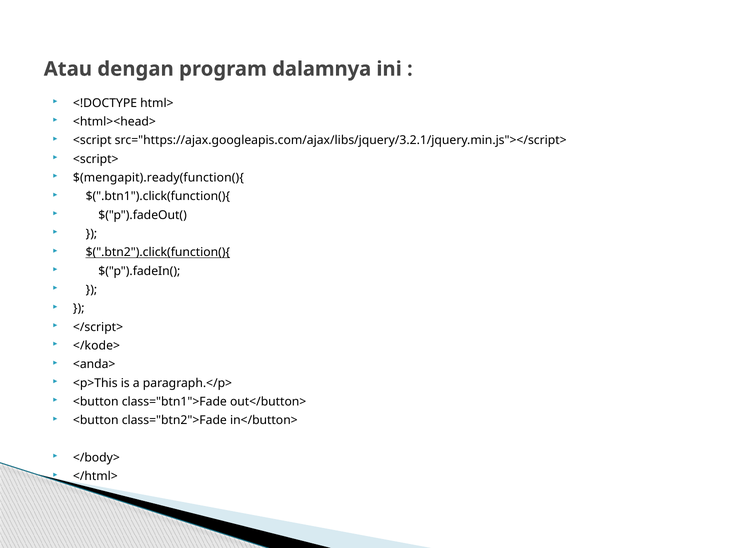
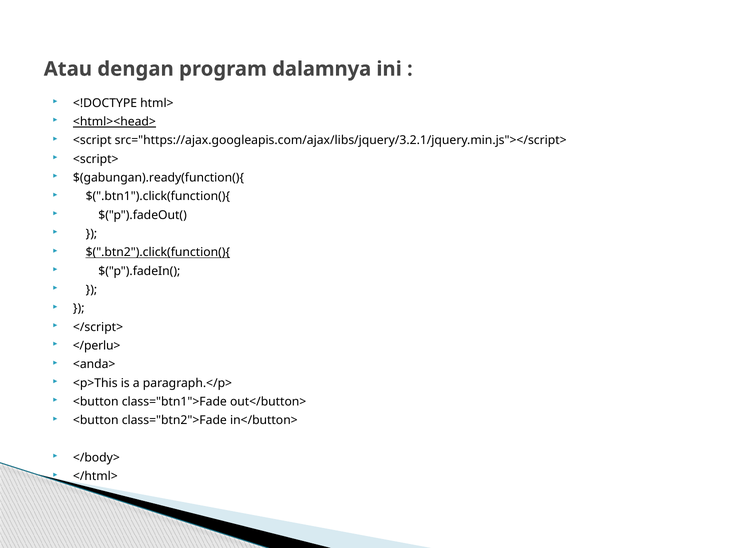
<html><head> underline: none -> present (114, 122)
$(mengapit).ready(function(){: $(mengapit).ready(function(){ -> $(gabungan).ready(function(){ (159, 178)
</kode>: </kode> -> </perlu> (97, 346)
